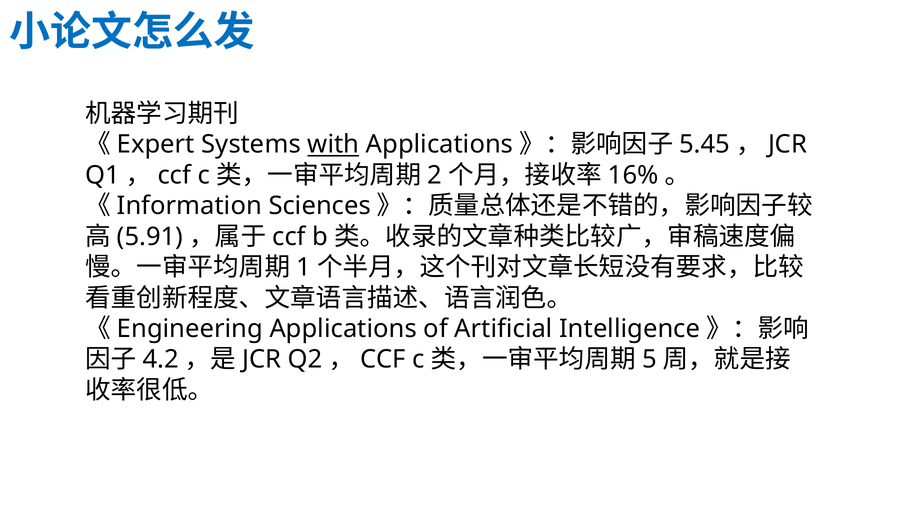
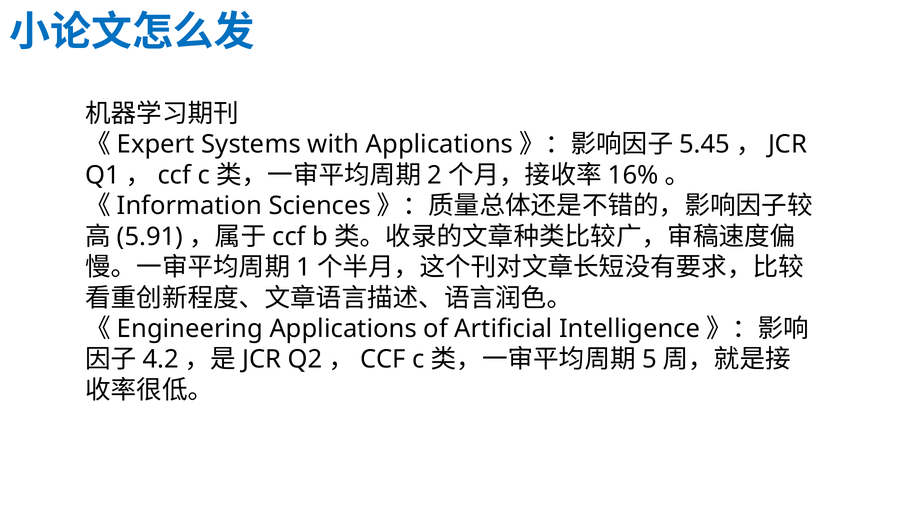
with underline: present -> none (333, 145)
